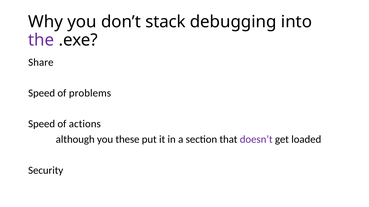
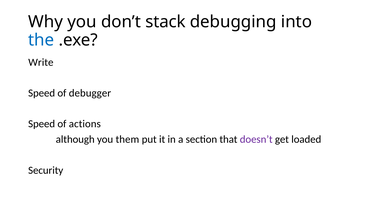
the colour: purple -> blue (41, 40)
Share: Share -> Write (41, 62)
problems: problems -> debugger (90, 93)
these: these -> them (127, 140)
